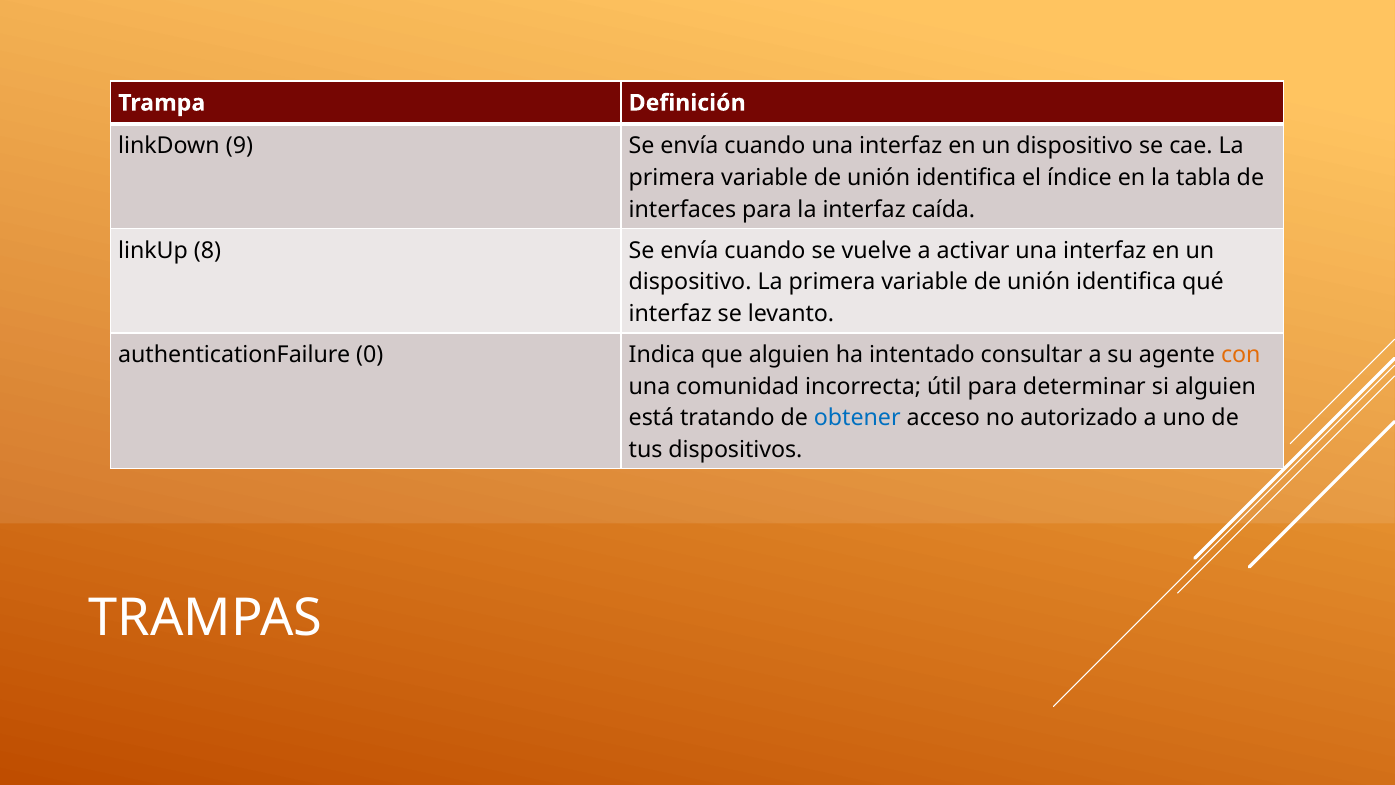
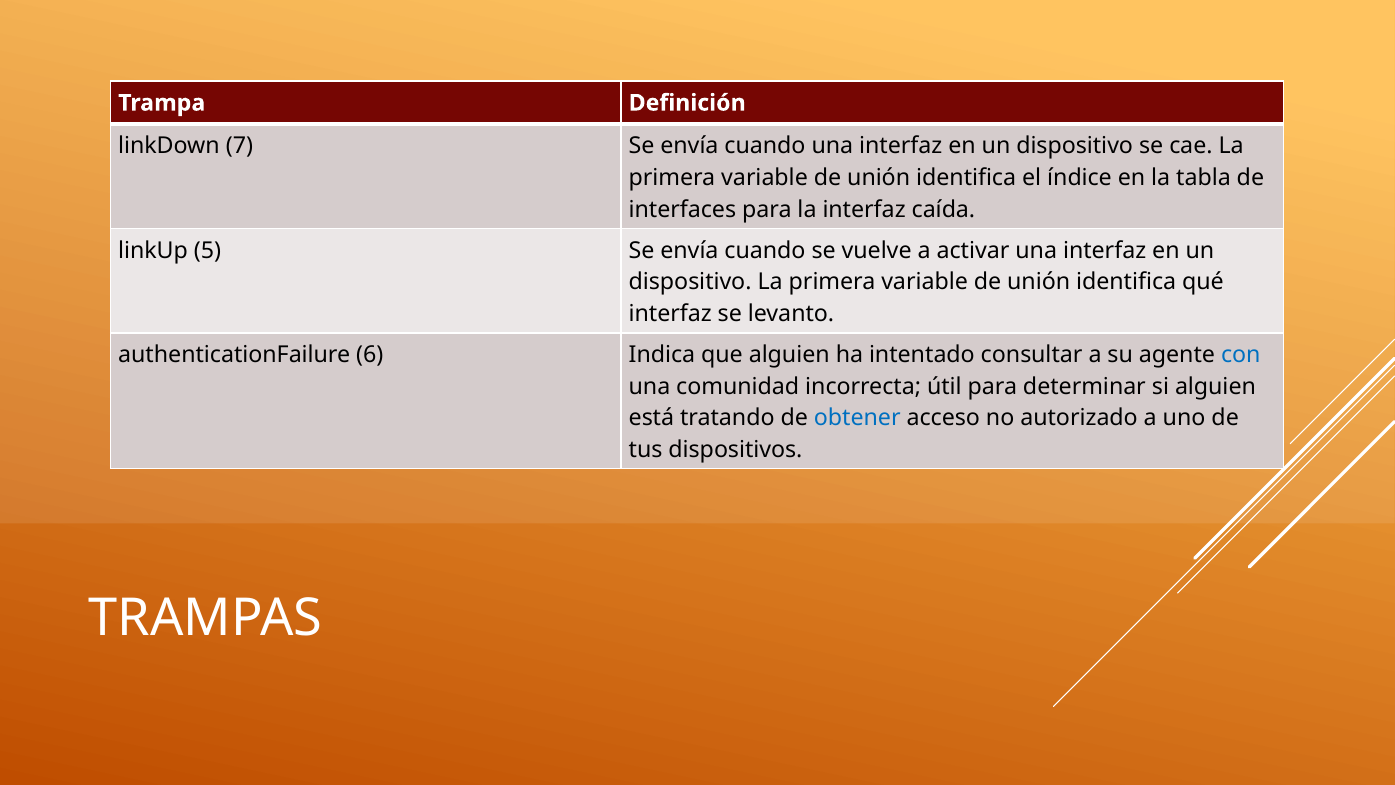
9: 9 -> 7 (239, 146)
8: 8 -> 5 (208, 250)
0: 0 -> 6 (370, 355)
con colour: orange -> blue (1241, 355)
